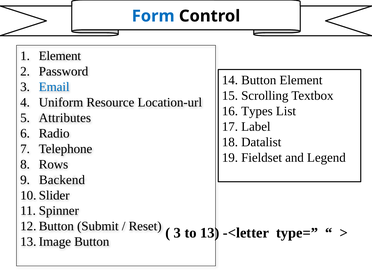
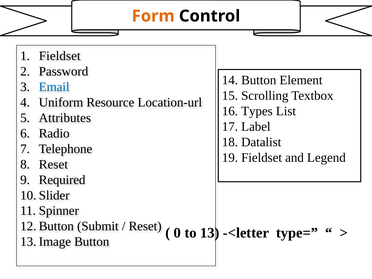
Form colour: blue -> orange (153, 16)
1 Element: Element -> Fieldset (60, 56)
Rows: Rows -> Reset (53, 164)
Backend: Backend -> Required (62, 180)
3: 3 -> 0 (177, 233)
